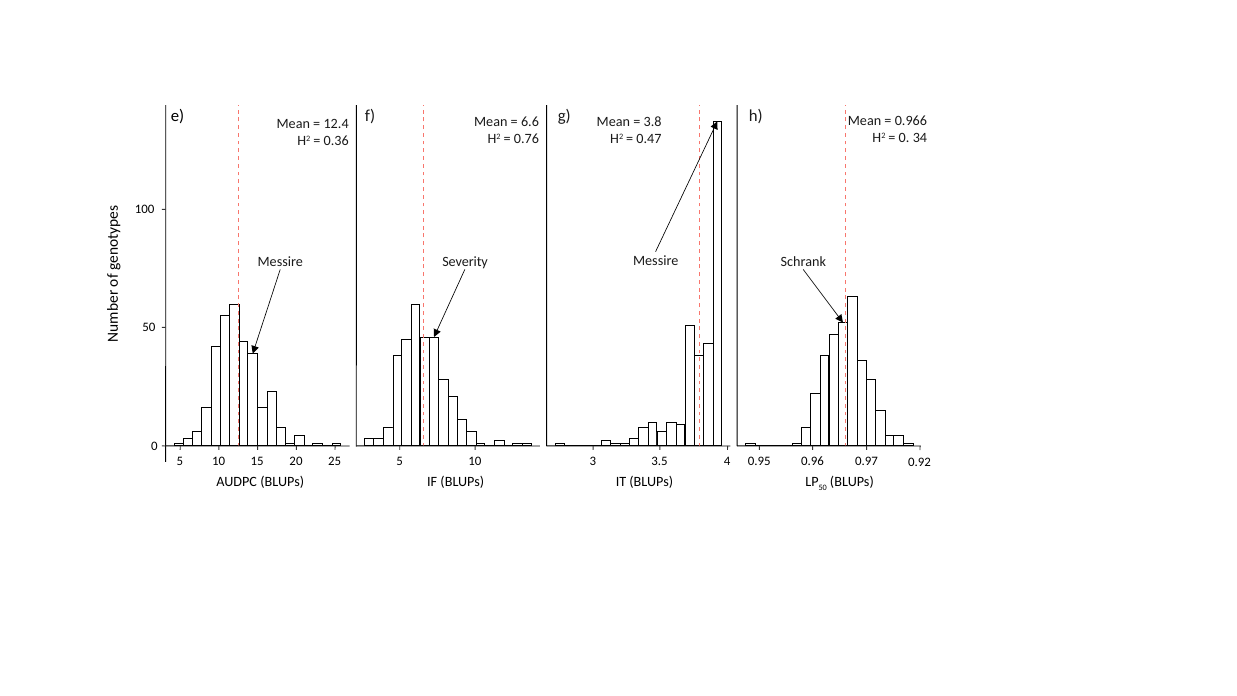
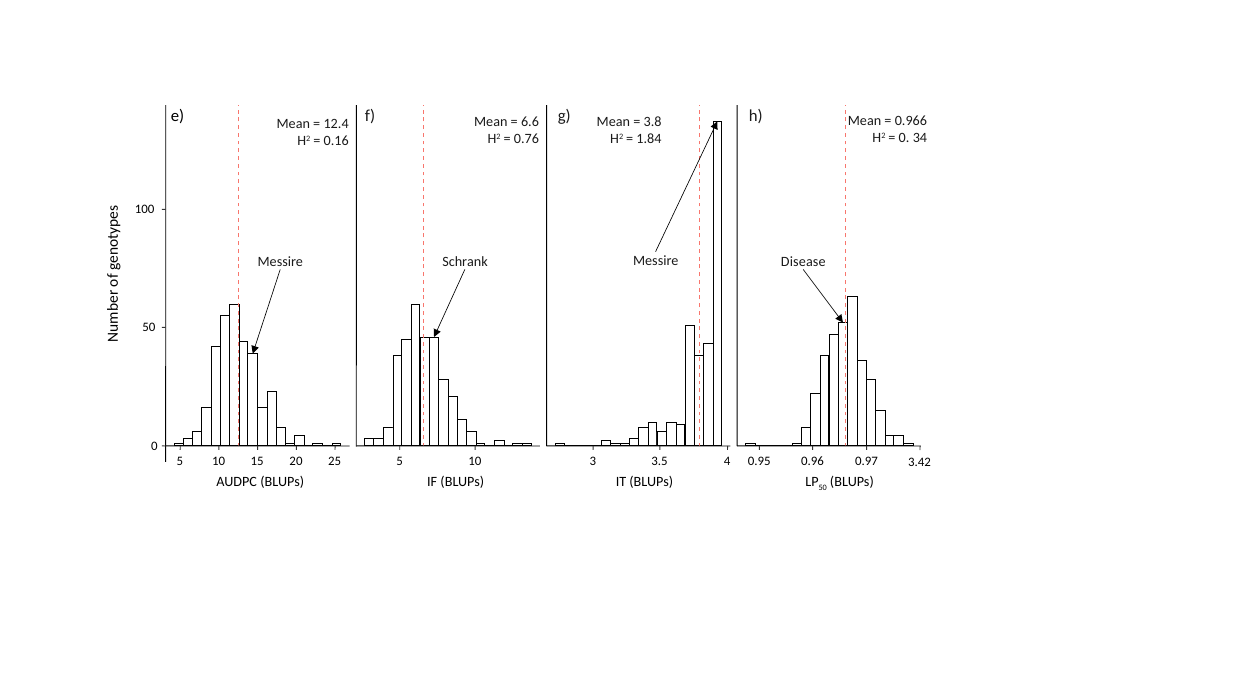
0.47: 0.47 -> 1.84 (649, 139)
0.36: 0.36 -> 0.16 (336, 141)
Severity: Severity -> Schrank (465, 262)
Schrank: Schrank -> Disease (803, 262)
0.92: 0.92 -> 3.42 (920, 462)
